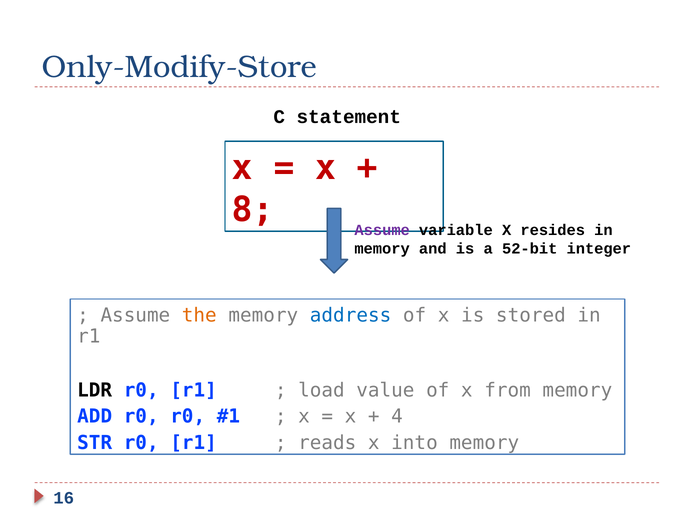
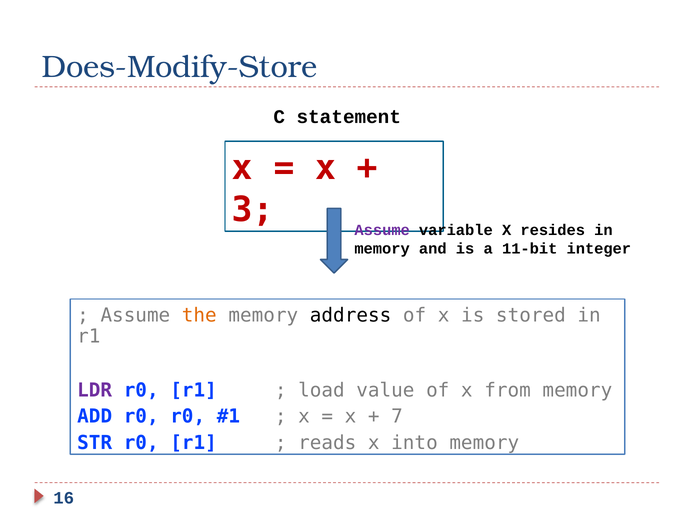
Only-Modify-Store: Only-Modify-Store -> Does-Modify-Store (179, 67)
8: 8 -> 3 (253, 209)
52-bit: 52-bit -> 11-bit (530, 248)
address colour: blue -> black (351, 315)
LDR colour: black -> purple (95, 390)
4: 4 -> 7 (397, 416)
